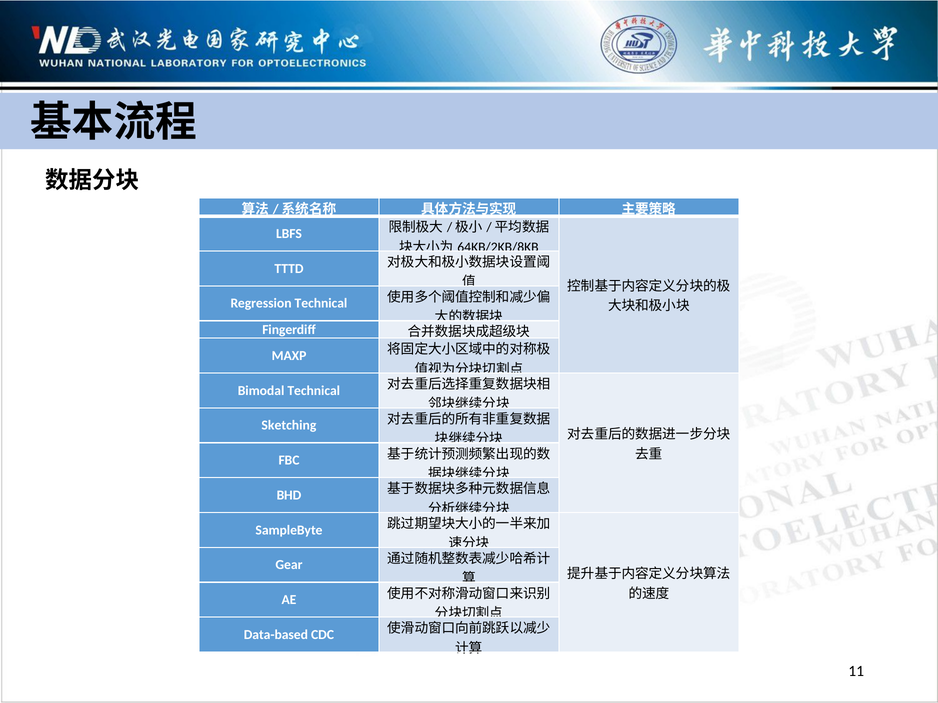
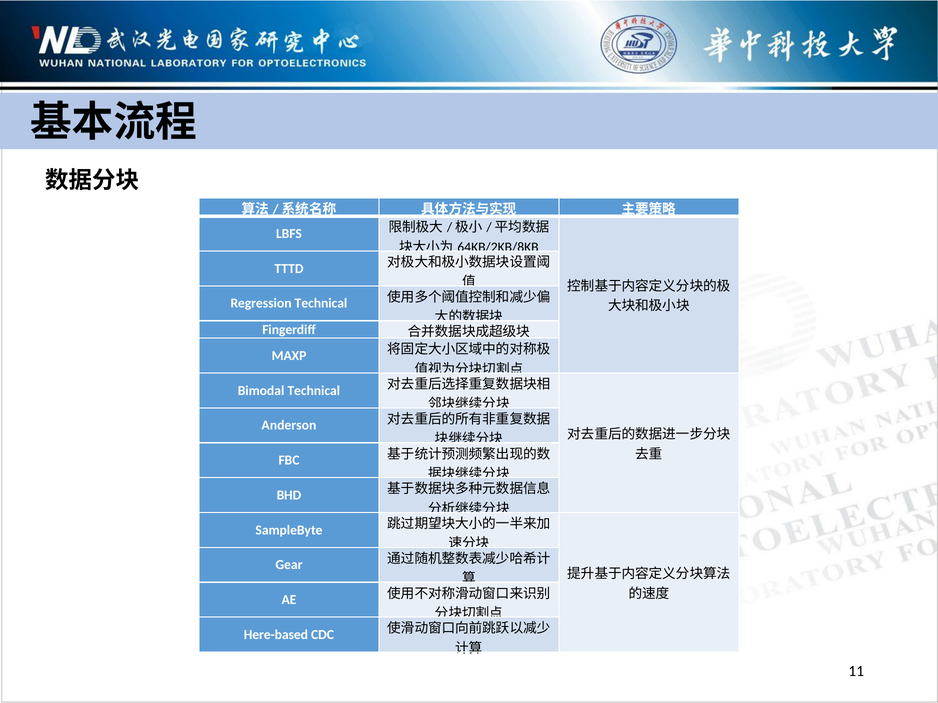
Sketching: Sketching -> Anderson (289, 426)
Data-based: Data-based -> Here-based (276, 635)
